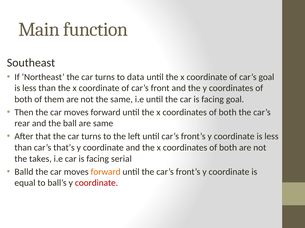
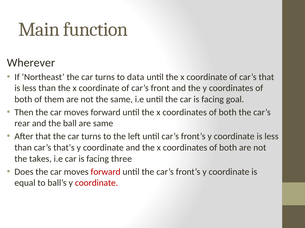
Southeast: Southeast -> Wherever (31, 63)
car’s goal: goal -> that (266, 77)
serial: serial -> three (121, 159)
Balld: Balld -> Does (24, 172)
forward colour: orange -> red (106, 172)
